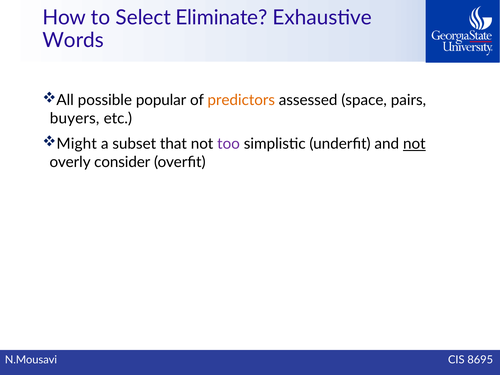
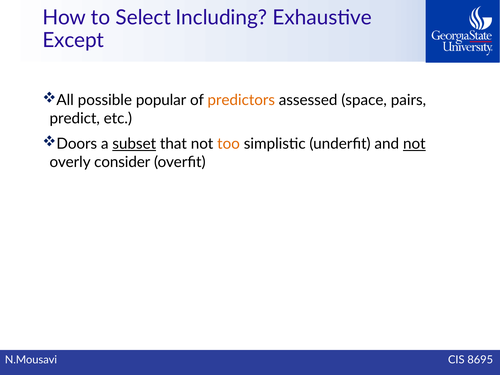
Eliminate: Eliminate -> Including (221, 18)
Words: Words -> Except (73, 40)
buyers: buyers -> predict (75, 119)
Might: Might -> Doors (77, 144)
subset underline: none -> present (134, 144)
too colour: purple -> orange (229, 144)
